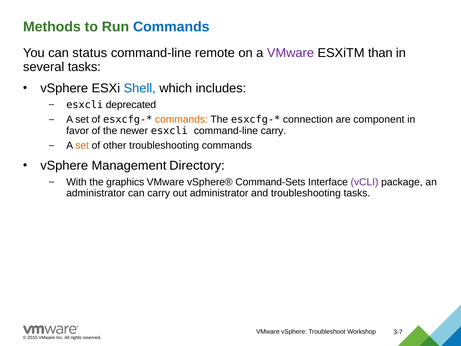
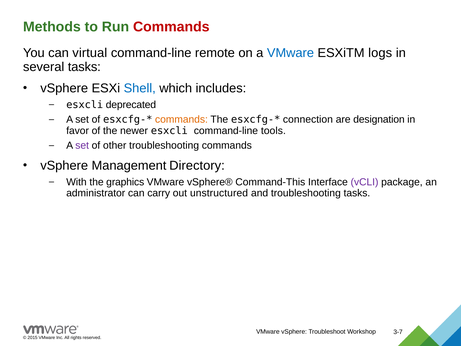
Commands colour: blue -> red (171, 27)
status: status -> virtual (90, 53)
VMware colour: purple -> blue (290, 53)
than: than -> logs (380, 53)
component: component -> designation (379, 119)
command-line carry: carry -> tools (273, 131)
set colour: orange -> purple (82, 145)
Command-Sets: Command-Sets -> Command-This (270, 182)
out administrator: administrator -> unstructured (219, 193)
